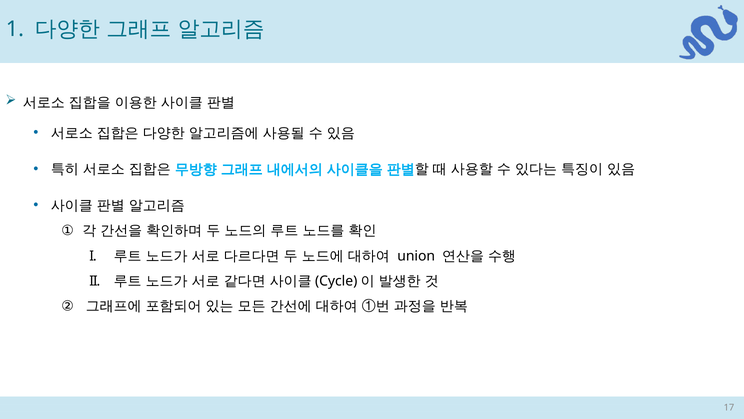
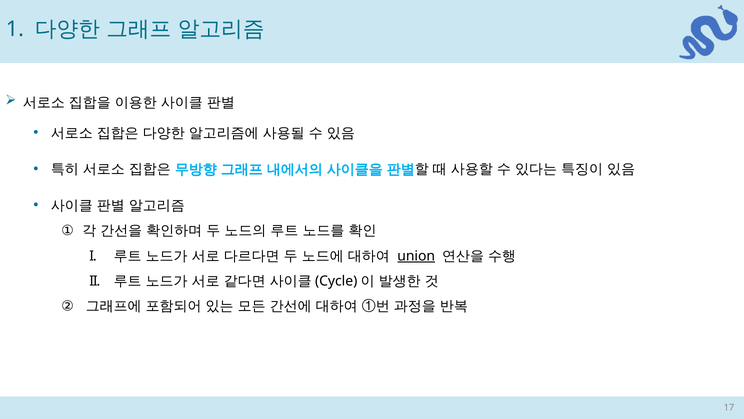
union underline: none -> present (416, 256)
